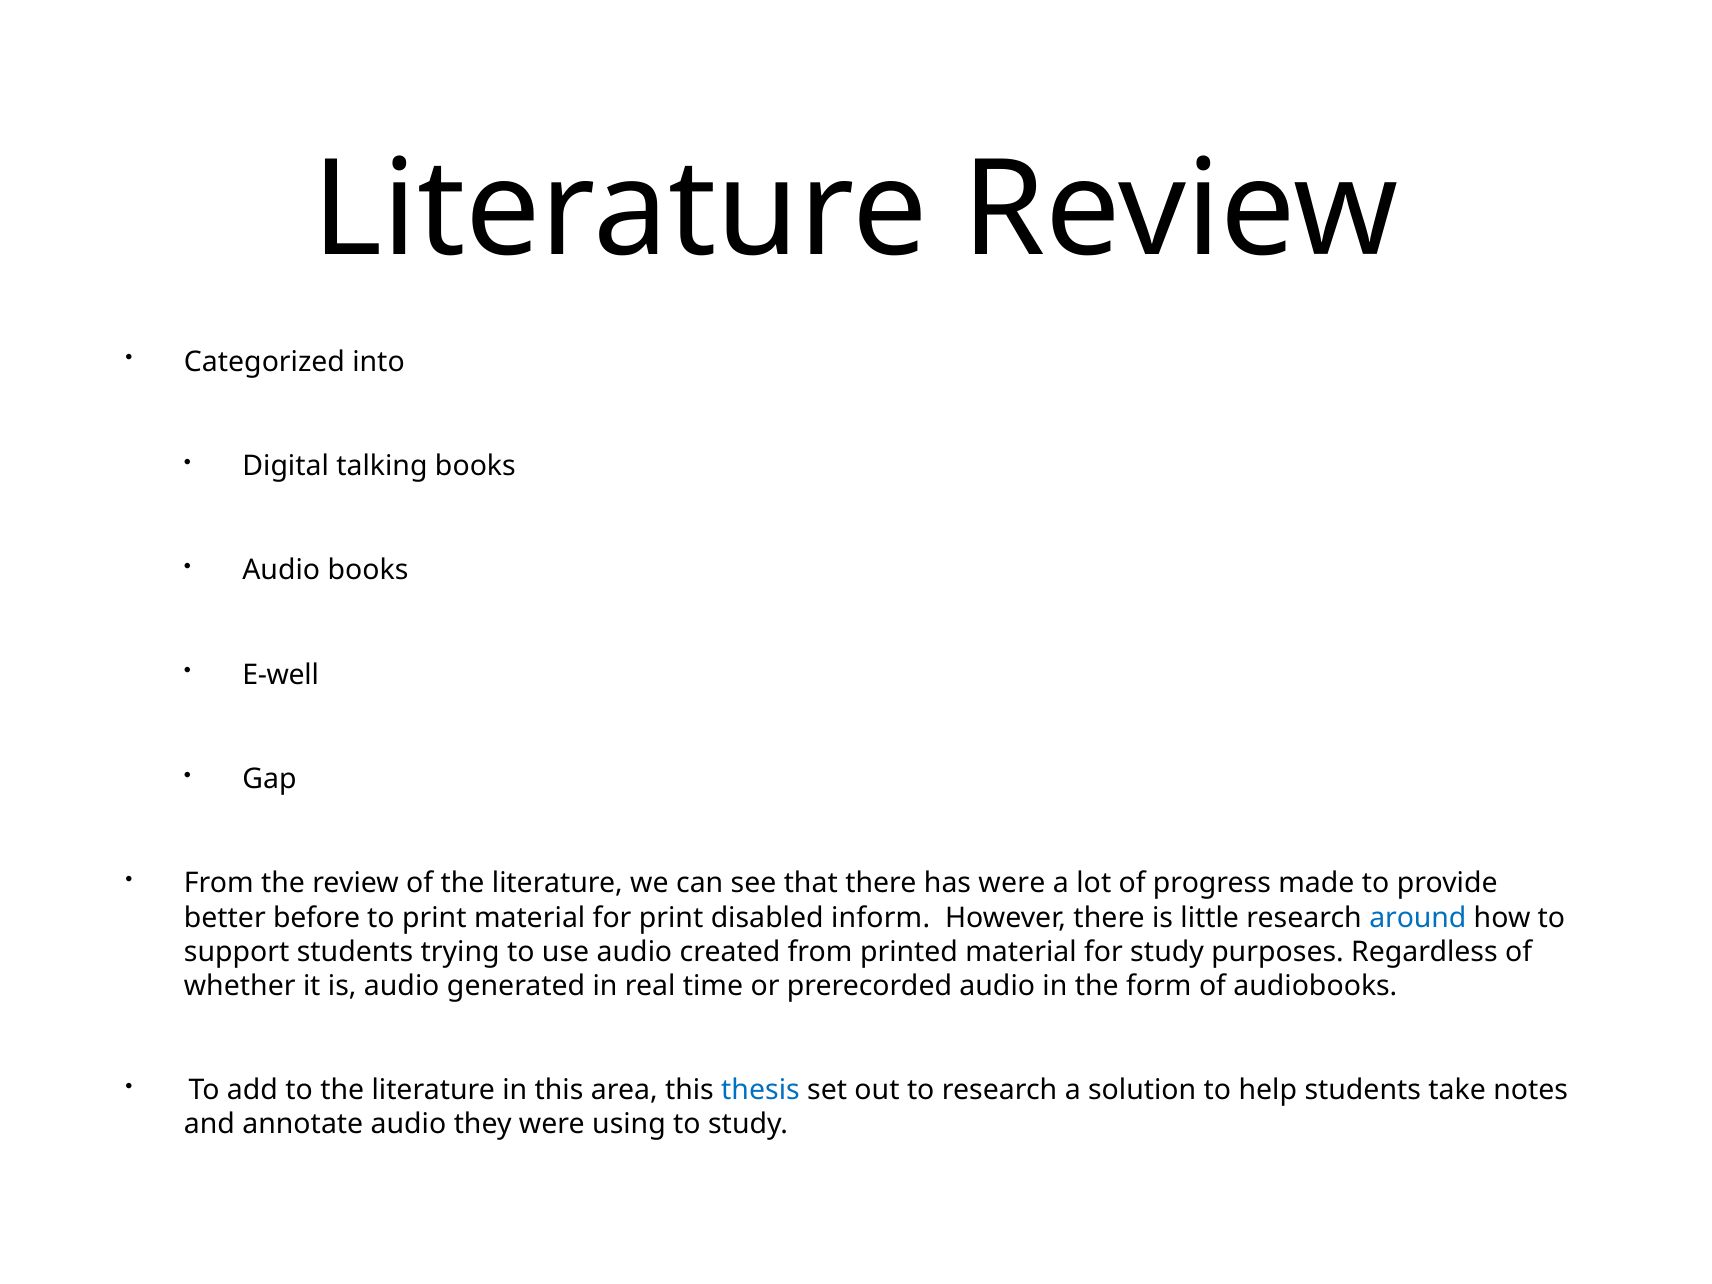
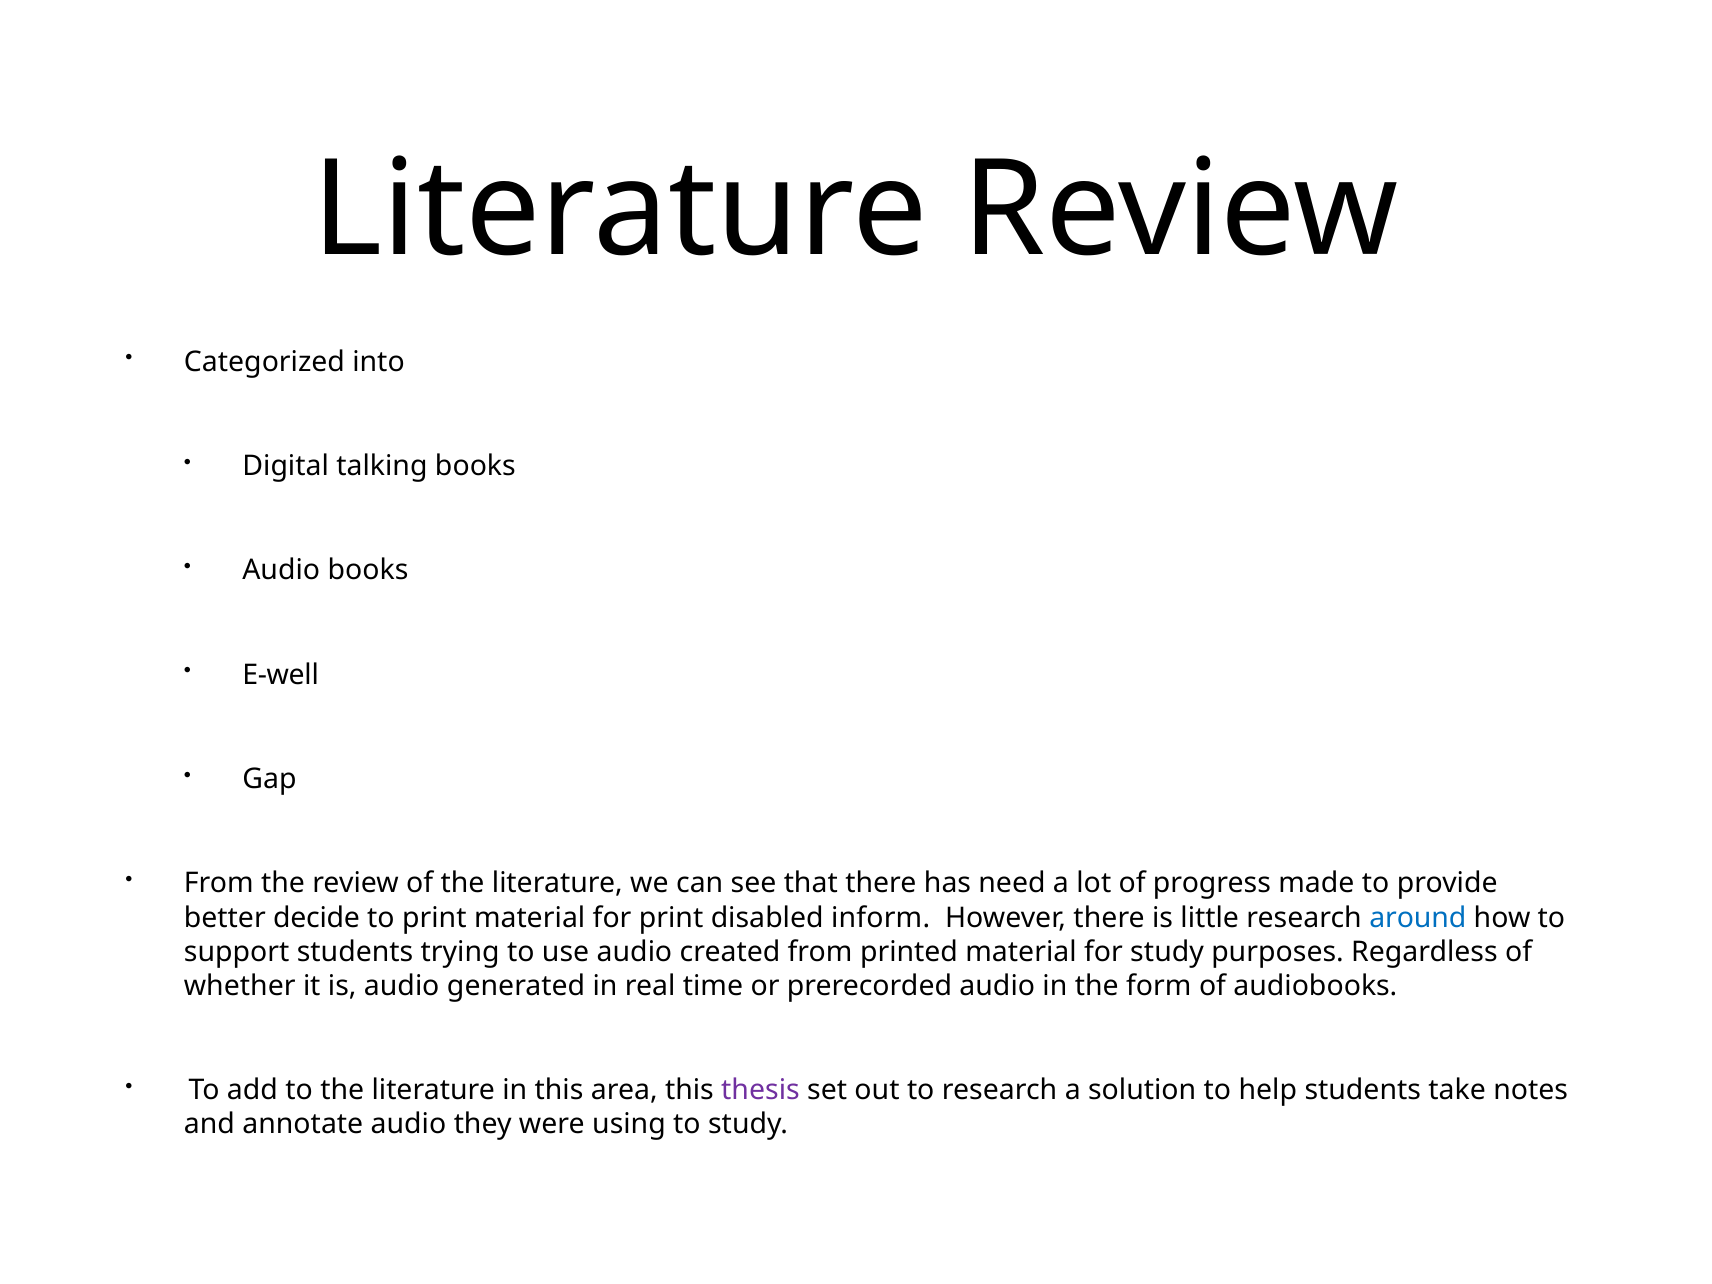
has were: were -> need (1012, 884)
before: before -> decide (317, 918)
thesis colour: blue -> purple (760, 1090)
